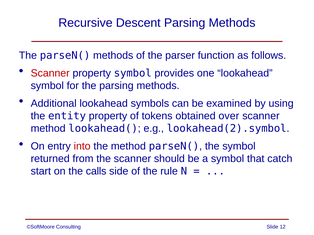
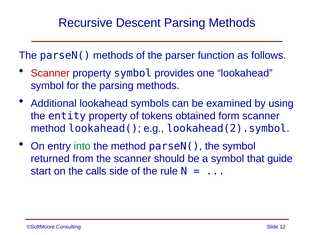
over: over -> form (229, 116)
into colour: red -> green (82, 146)
catch: catch -> guide (280, 159)
